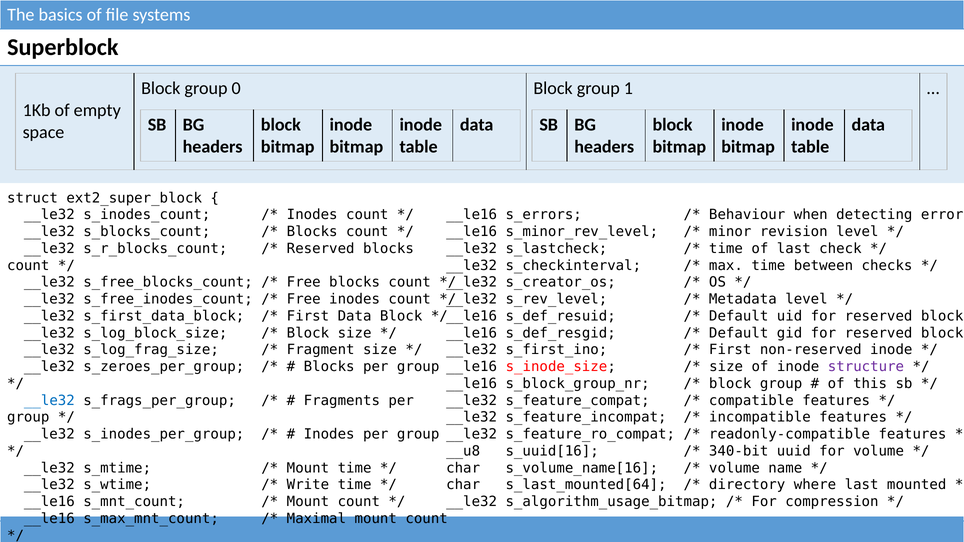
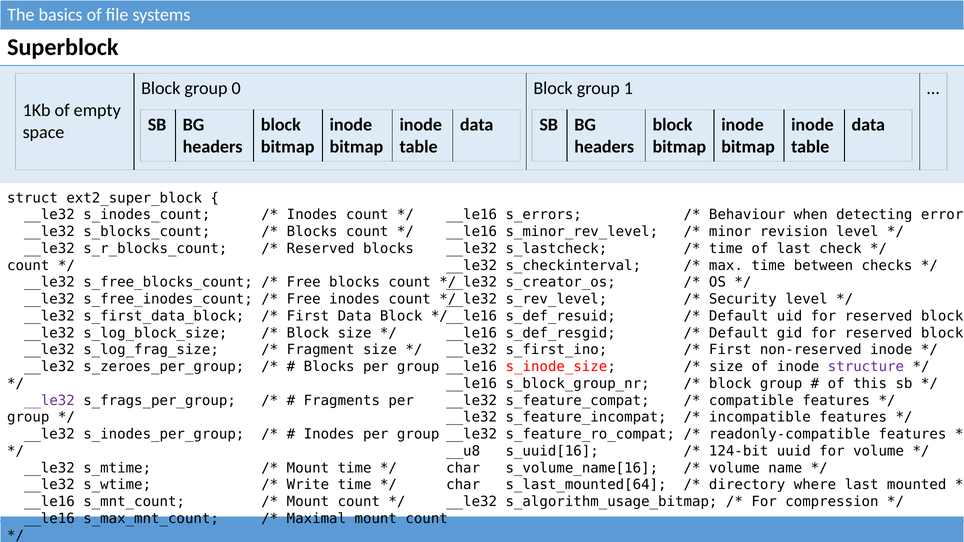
Metadata: Metadata -> Security (743, 299)
__le32 colour: blue -> purple (49, 401)
340-bit: 340-bit -> 124-bit (739, 451)
